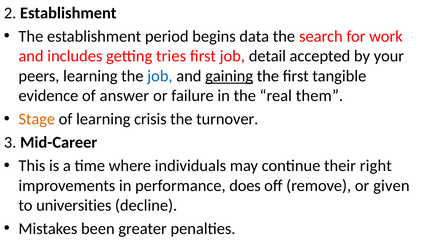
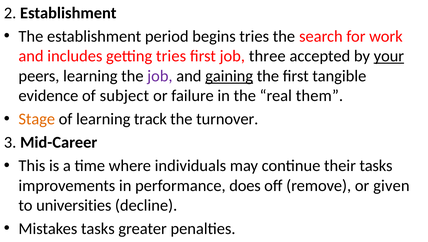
begins data: data -> tries (254, 36)
detail: detail -> three (267, 56)
your underline: none -> present (389, 56)
job colour: blue -> purple (160, 76)
answer: answer -> subject (124, 96)
crisis: crisis -> track (150, 119)
their right: right -> tasks (376, 165)
Mistakes been: been -> tasks (98, 228)
